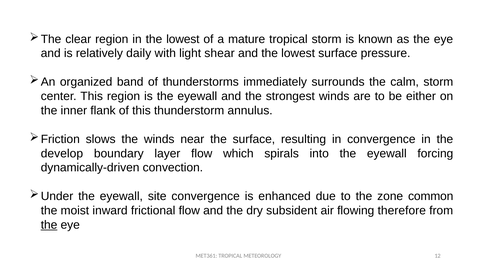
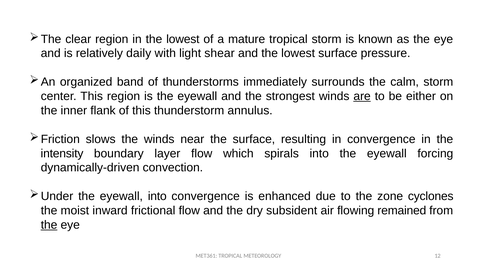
are underline: none -> present (362, 96)
develop: develop -> intensity (62, 154)
eyewall site: site -> into (157, 197)
common: common -> cyclones (431, 197)
therefore: therefore -> remained (402, 211)
